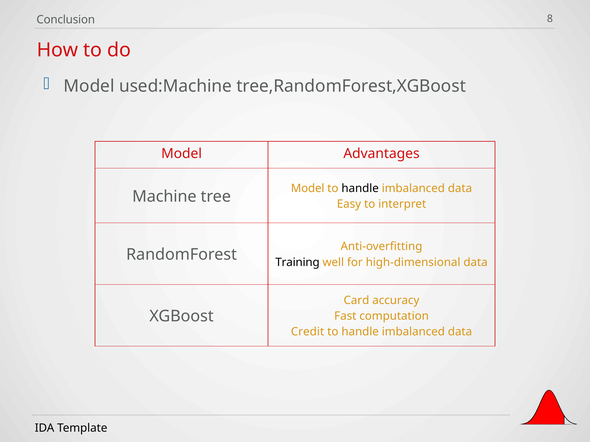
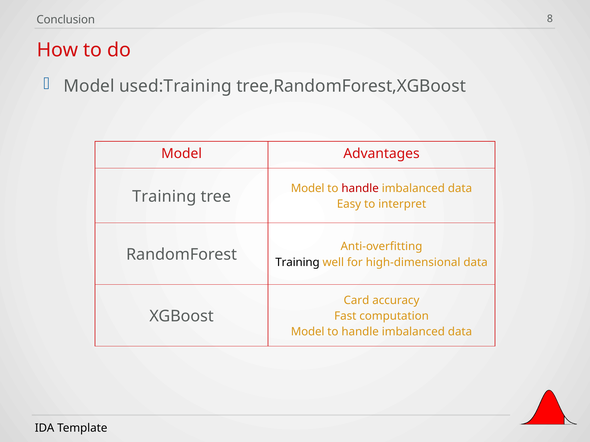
used:Machine: used:Machine -> used:Training (175, 86)
handle colour: black -> red (360, 189)
Machine: Machine -> Training (164, 197)
Credit: Credit -> Model (308, 332)
